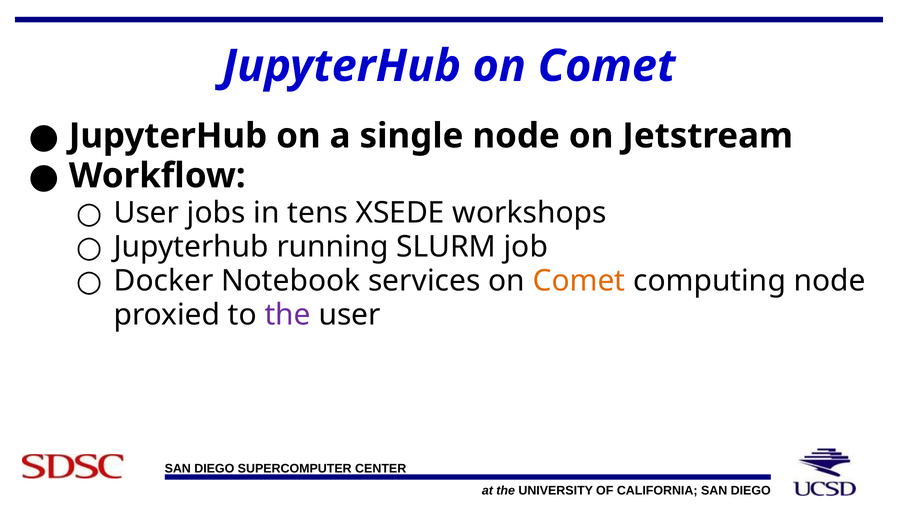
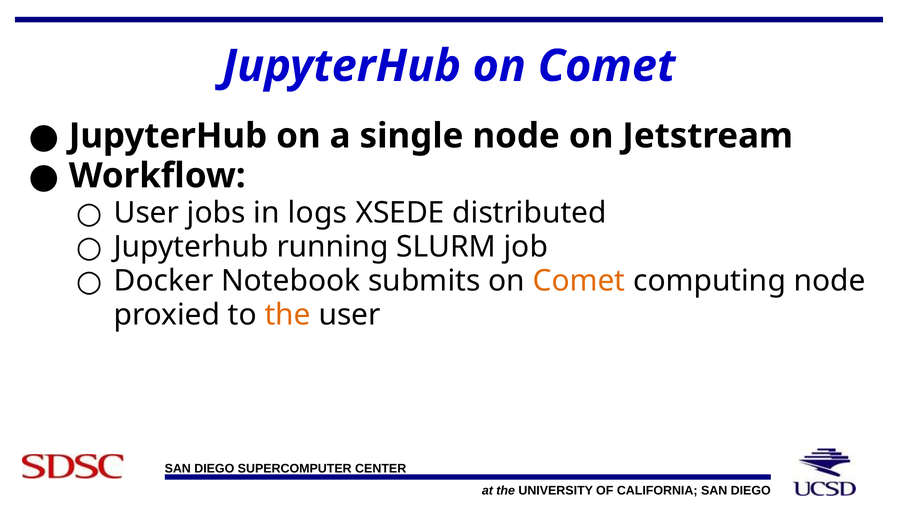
tens: tens -> logs (317, 213)
workshops: workshops -> distributed (530, 213)
services: services -> submits (424, 281)
the colour: purple -> orange (288, 315)
